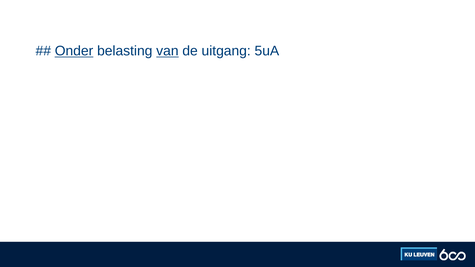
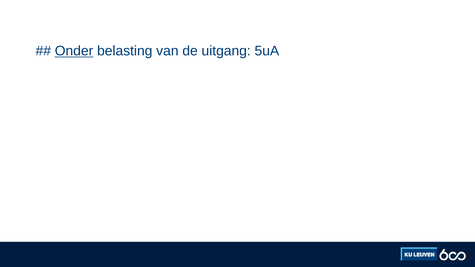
van underline: present -> none (167, 51)
